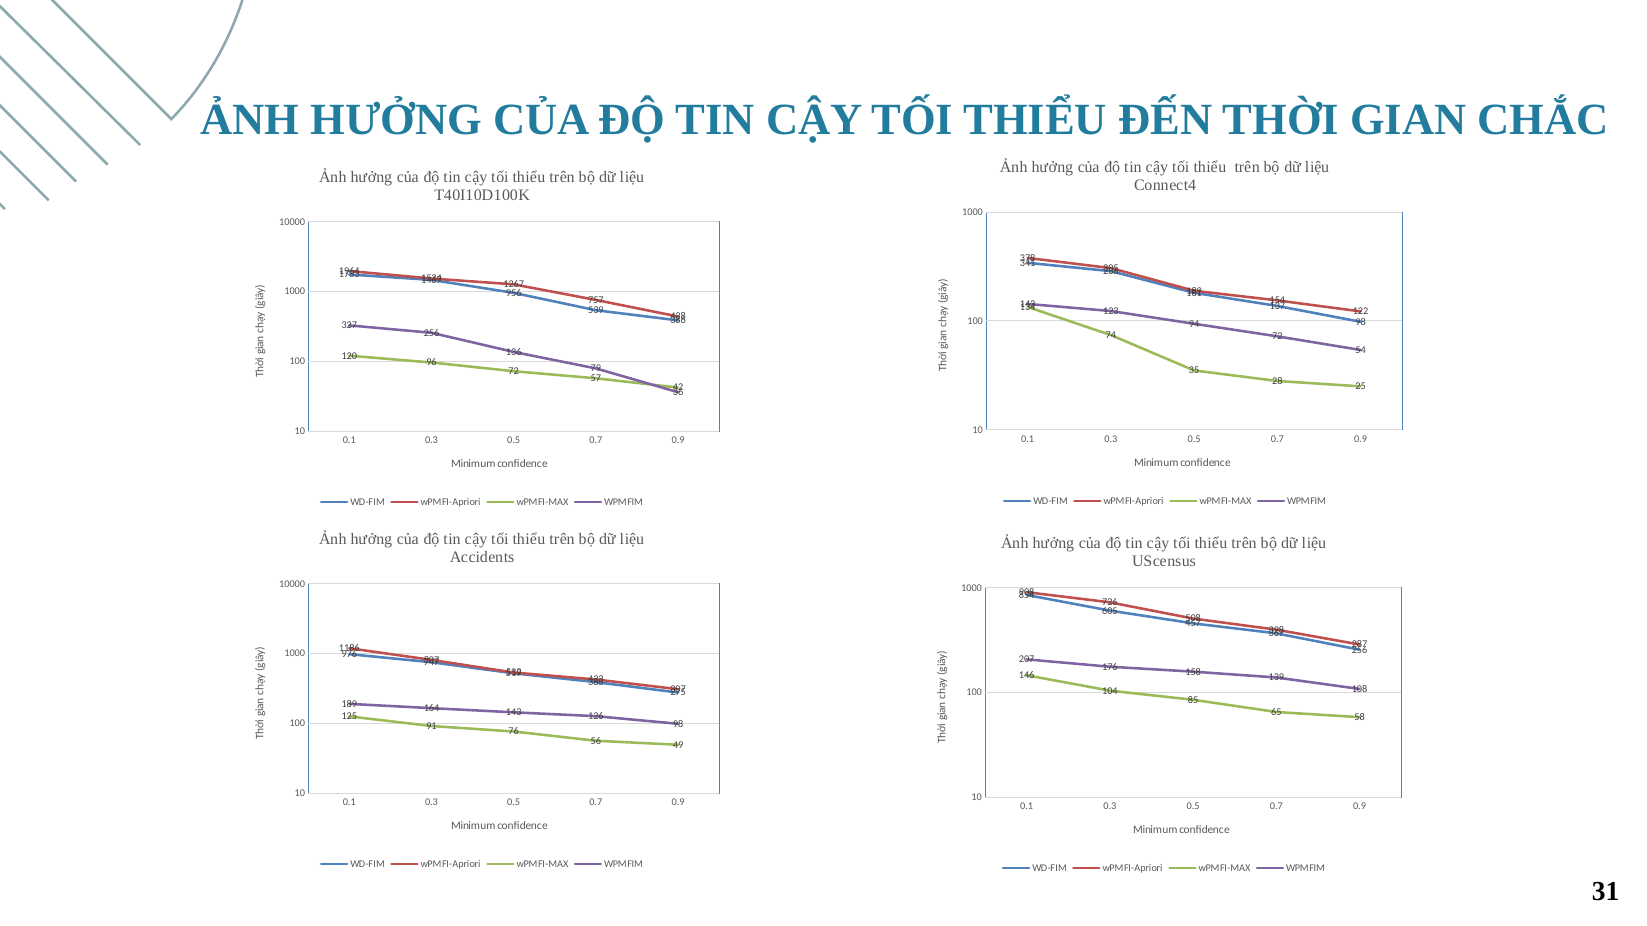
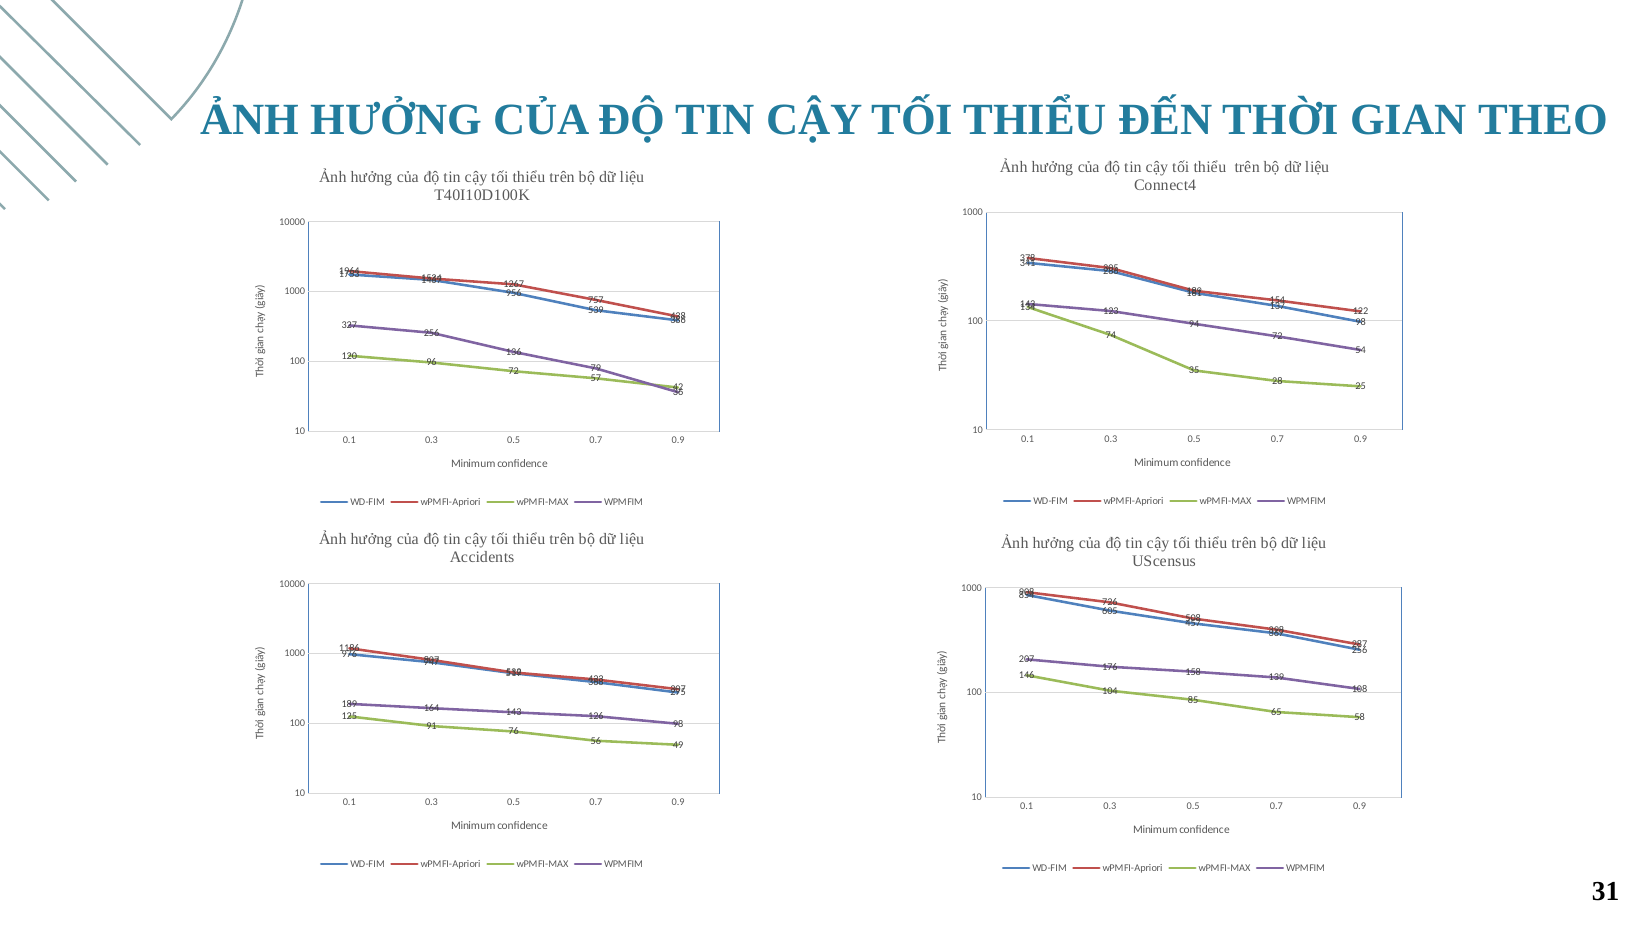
CHẮC: CHẮC -> THEO (1543, 119)
